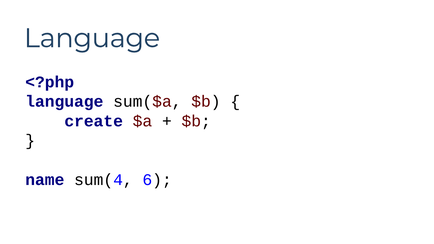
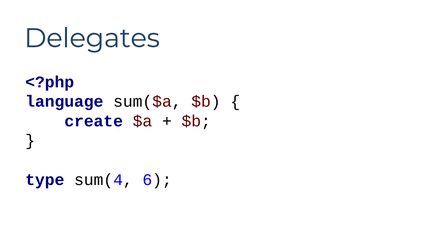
Language: Language -> Delegates (92, 38)
name: name -> type (45, 180)
